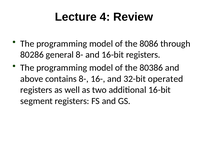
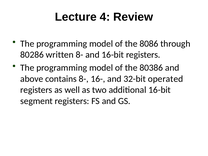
general: general -> written (60, 55)
